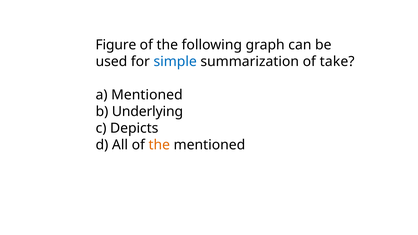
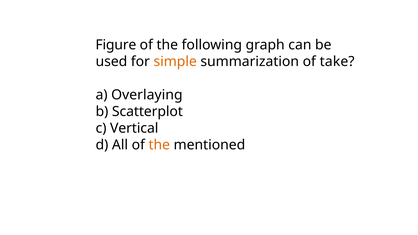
simple colour: blue -> orange (175, 62)
a Mentioned: Mentioned -> Overlaying (147, 95)
Underlying: Underlying -> Scatterplot (147, 112)
Depicts: Depicts -> Vertical (134, 128)
